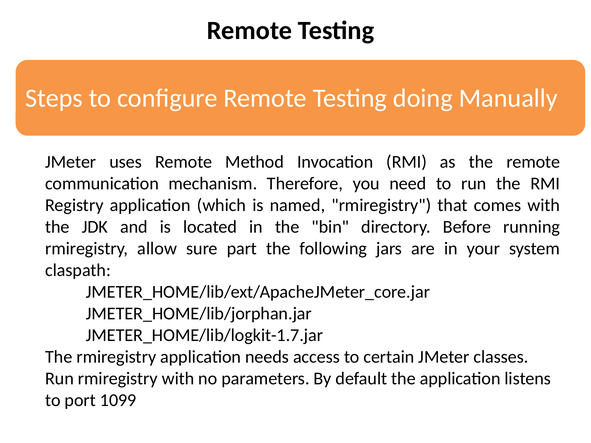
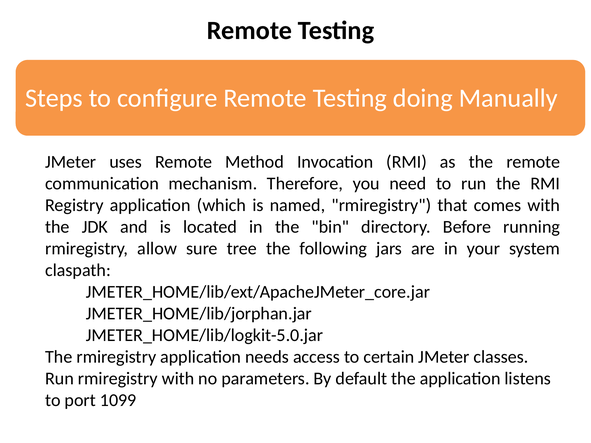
part: part -> tree (242, 249)
JMETER_HOME/lib/logkit-1.7.jar: JMETER_HOME/lib/logkit-1.7.jar -> JMETER_HOME/lib/logkit-5.0.jar (204, 335)
